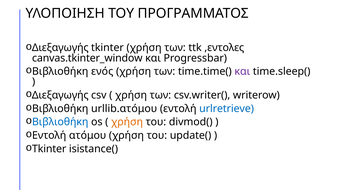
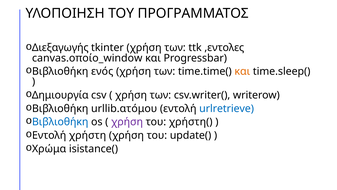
canvas.tkinter_window: canvas.tkinter_window -> canvas.οποίο_window (87, 58)
και colour: purple -> orange (242, 71)
Διεξαγωγής: Διεξαγωγής -> Δημιουργία (60, 95)
χρήση colour: orange -> purple (127, 122)
divmod(: divmod( -> χρήστη( (191, 122)
ατόμου: ατόμου -> χρήστη (88, 135)
Tkinter: Tkinter -> Χρώμα (49, 148)
